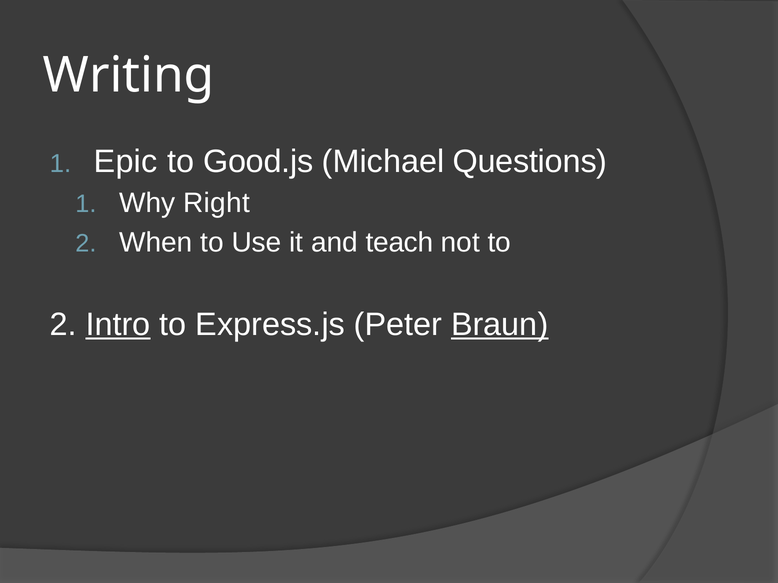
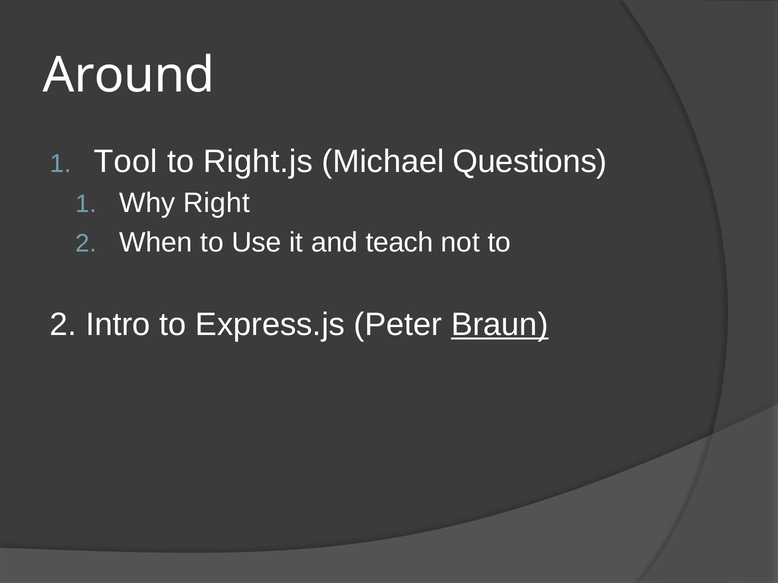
Writing: Writing -> Around (129, 75)
Epic: Epic -> Tool (126, 162)
Good.js: Good.js -> Right.js (258, 162)
Intro underline: present -> none (118, 325)
